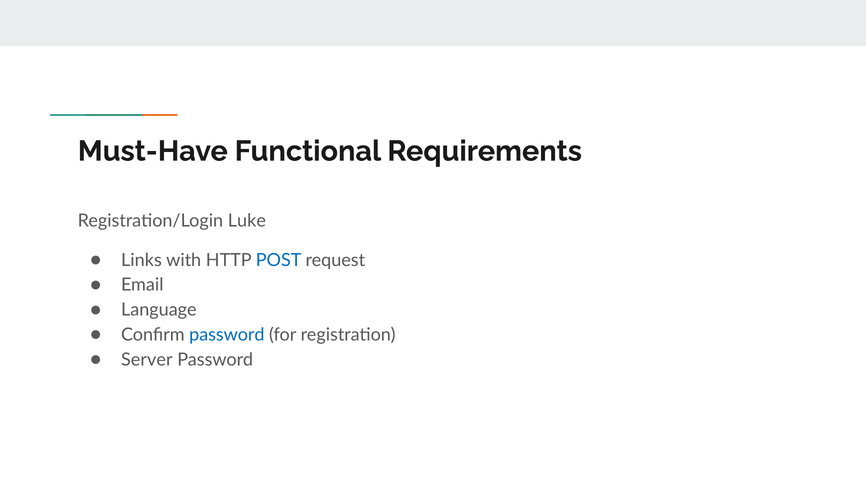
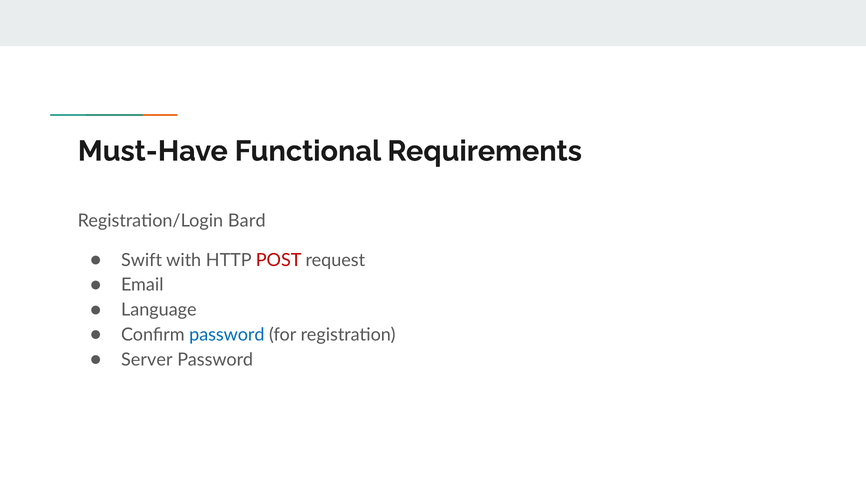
Luke: Luke -> Bard (247, 221)
Links: Links -> Swift (142, 260)
POST colour: blue -> red (279, 260)
